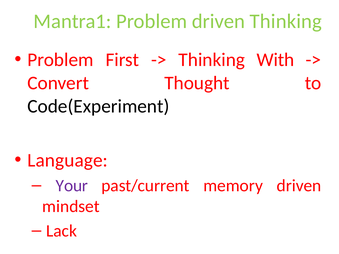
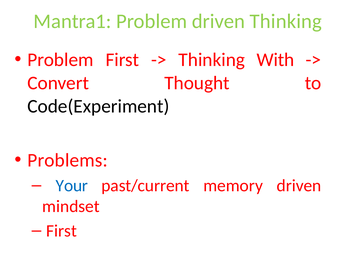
Language: Language -> Problems (68, 160)
Your colour: purple -> blue (72, 186)
Lack: Lack -> First (62, 231)
